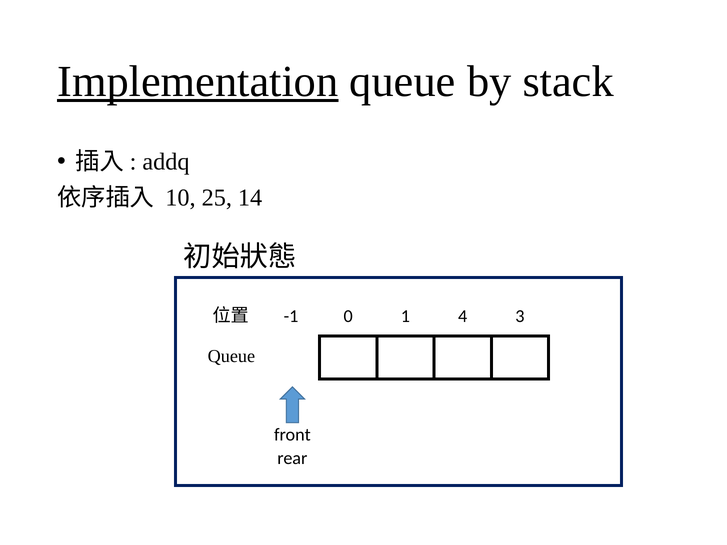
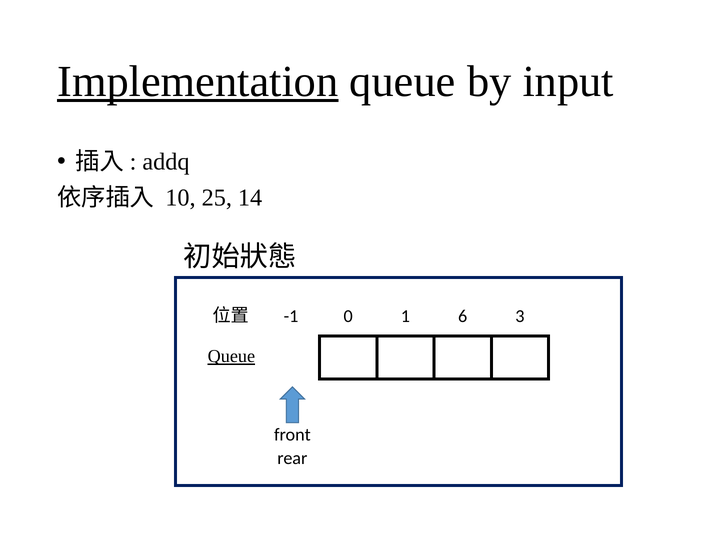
stack: stack -> input (568, 81)
4: 4 -> 6 (463, 316)
Queue underline: none -> present (231, 357)
